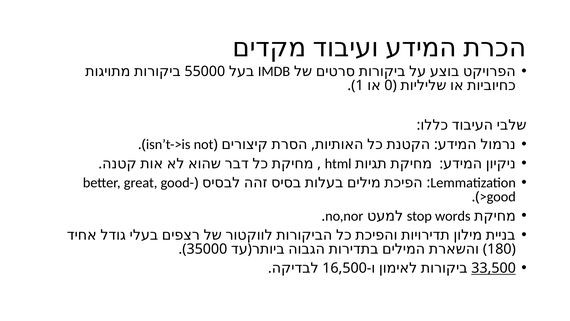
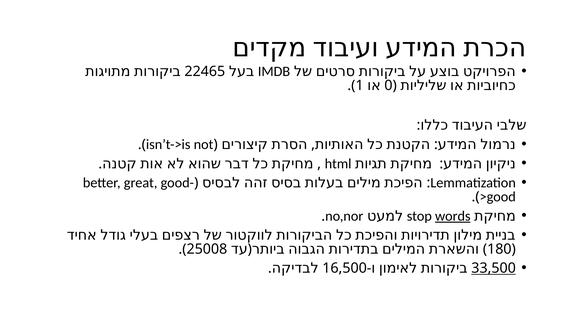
55000: 55000 -> 22465 (205, 71)
words underline: none -> present (453, 216)
35000: 35000 -> 25008 (207, 249)
